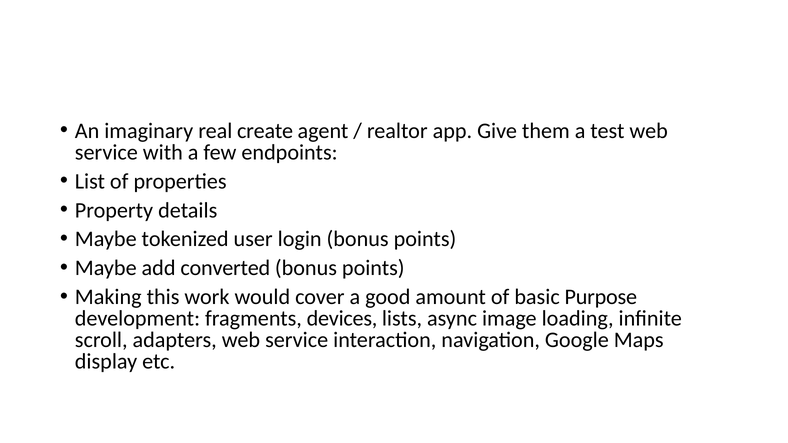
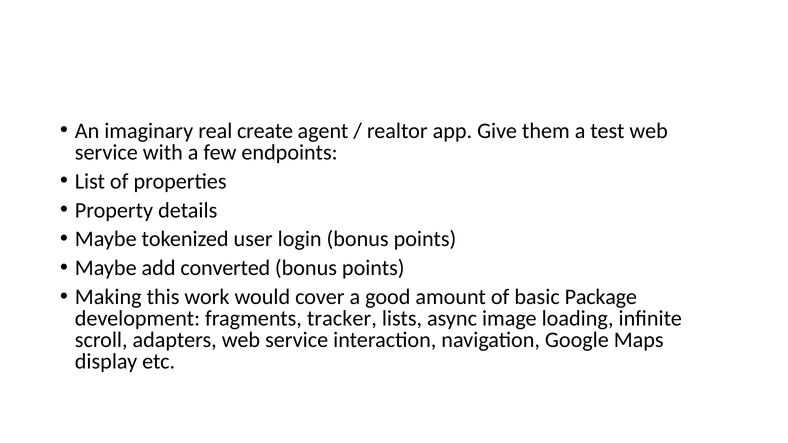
Purpose: Purpose -> Package (601, 297)
devices: devices -> tracker (342, 319)
